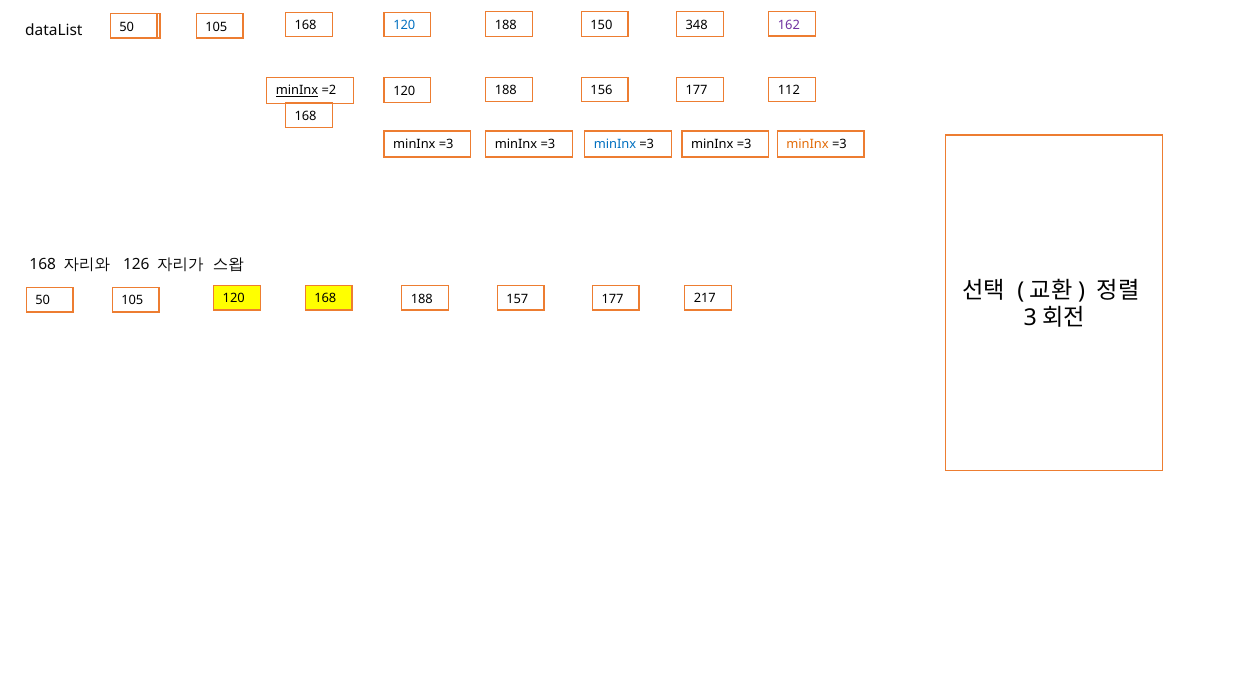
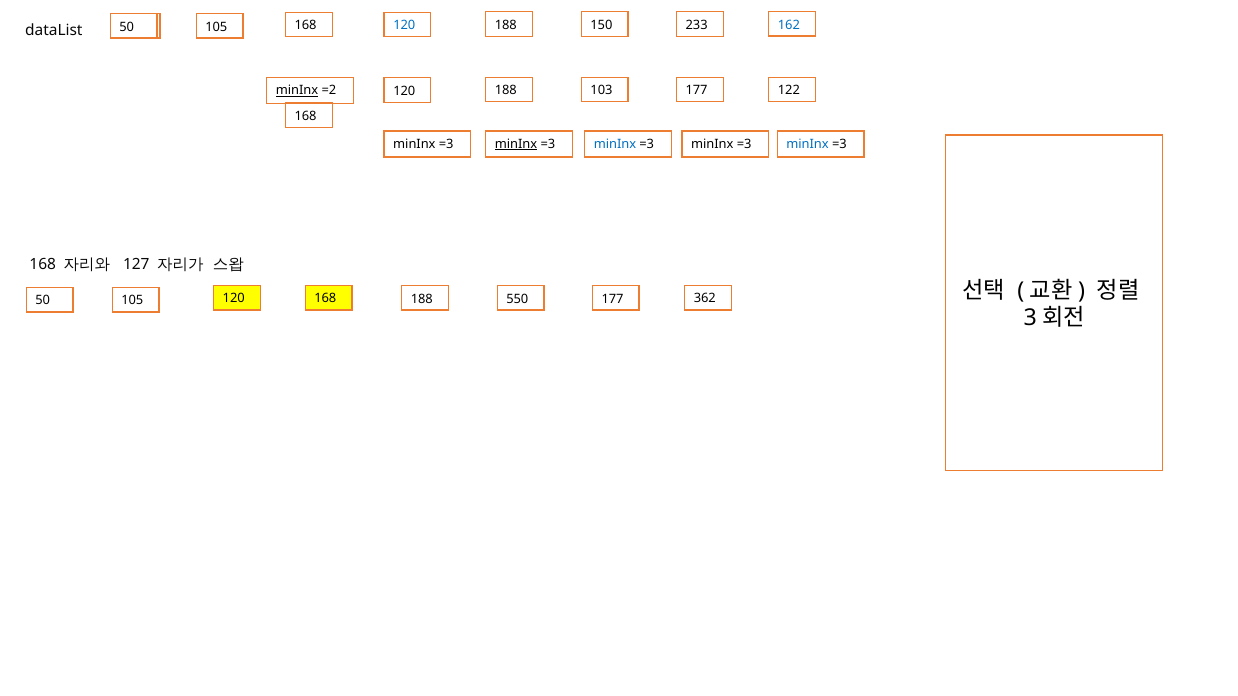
348: 348 -> 233 (697, 25)
162 colour: purple -> blue (789, 25)
112: 112 -> 122 (789, 90)
156: 156 -> 103 (601, 91)
minInx underline: none -> present (516, 144)
minInx colour: orange -> blue (808, 144)
126: 126 -> 127 (136, 264)
217: 217 -> 362 (705, 299)
157: 157 -> 550 (517, 299)
